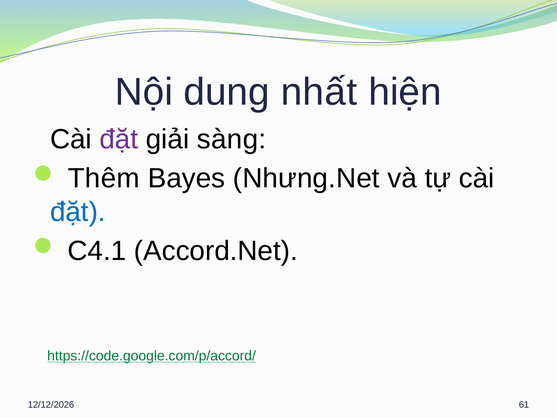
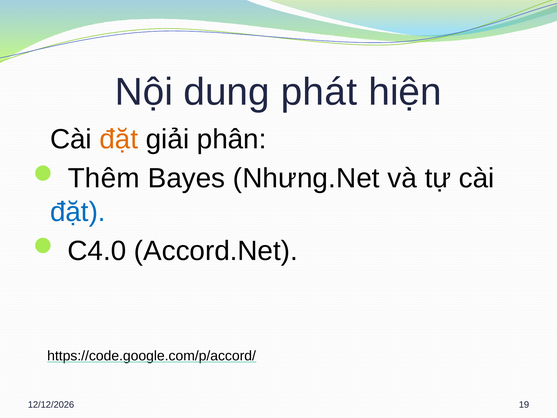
nhất: nhất -> phát (319, 92)
đặt colour: purple -> orange (119, 139)
sàng: sàng -> phân (232, 139)
C4.1: C4.1 -> C4.0 (97, 251)
https://code.google.com/p/accord/ colour: green -> black (152, 356)
61: 61 -> 19 (524, 404)
